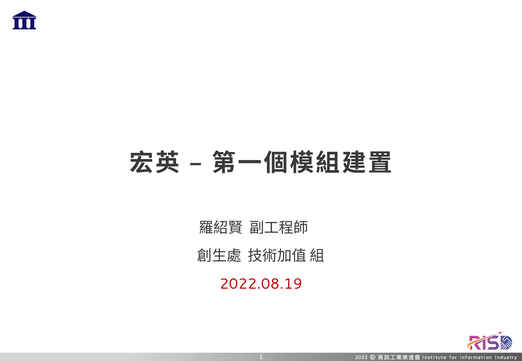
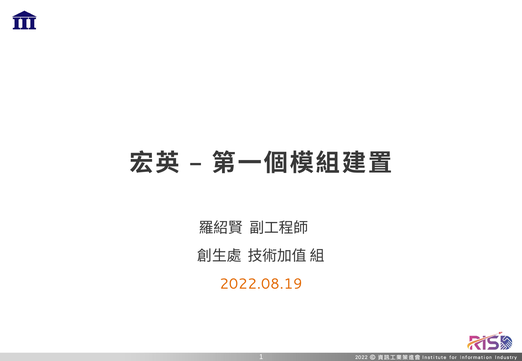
2022.08.19 colour: red -> orange (261, 284)
